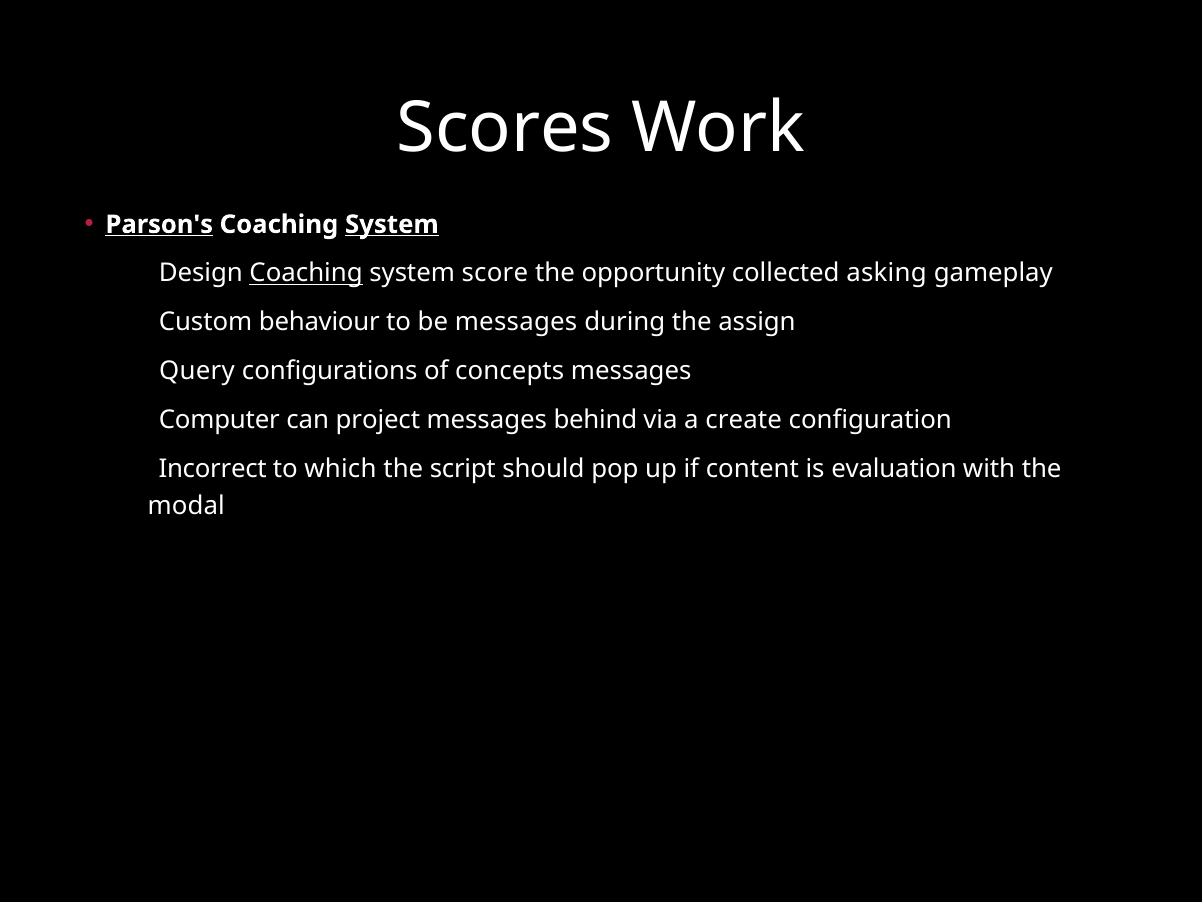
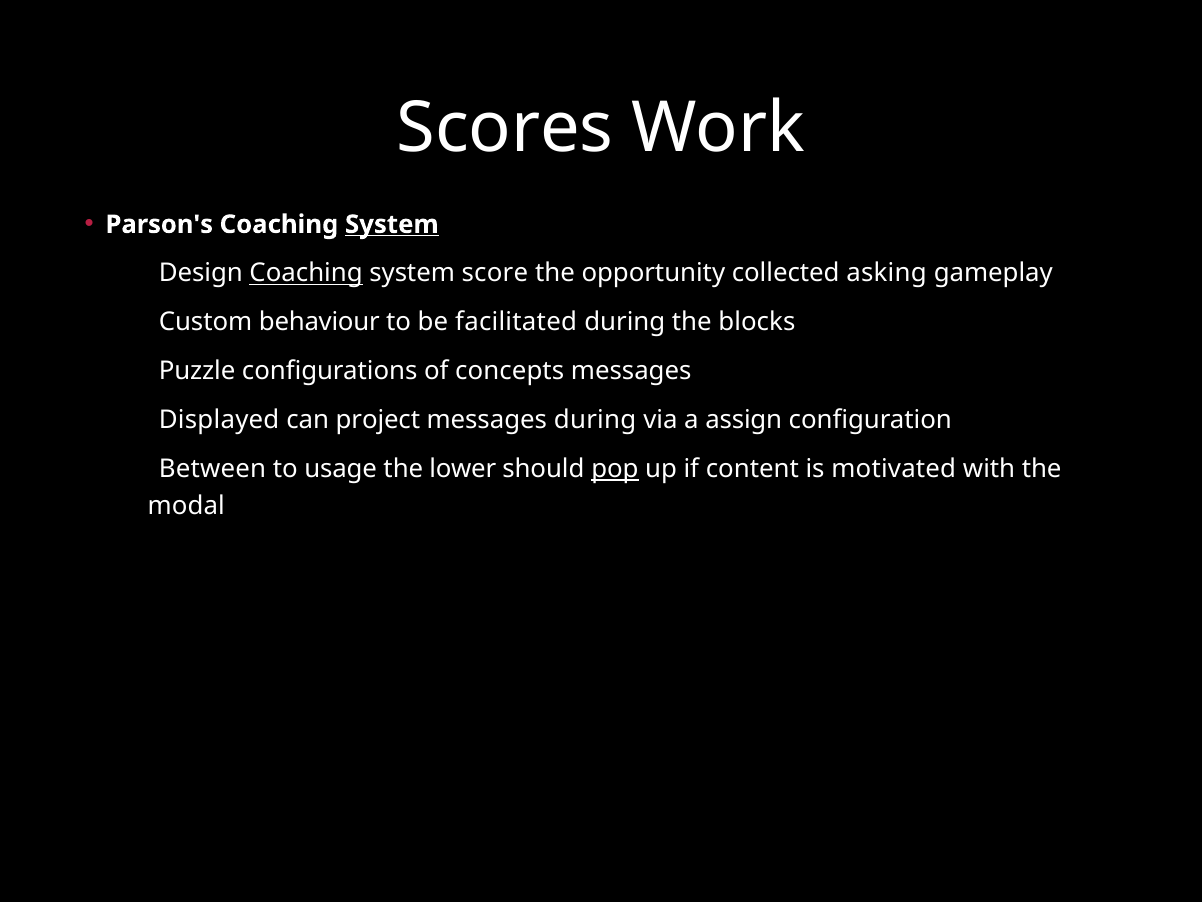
Parson's underline: present -> none (159, 224)
be messages: messages -> facilitated (516, 322)
assign: assign -> blocks (757, 322)
Query: Query -> Puzzle (197, 371)
Computer: Computer -> Displayed (219, 420)
messages behind: behind -> during (595, 420)
create: create -> assign (744, 420)
Incorrect: Incorrect -> Between (212, 469)
which: which -> usage (341, 469)
script: script -> lower (463, 469)
pop underline: none -> present (615, 469)
evaluation: evaluation -> motivated (894, 469)
